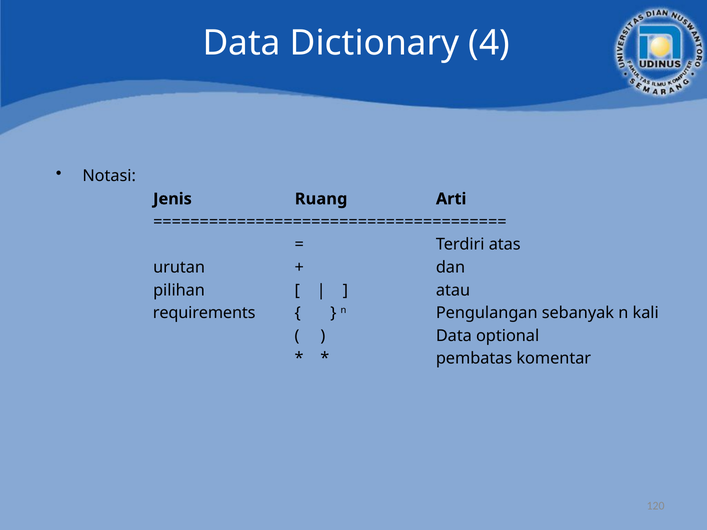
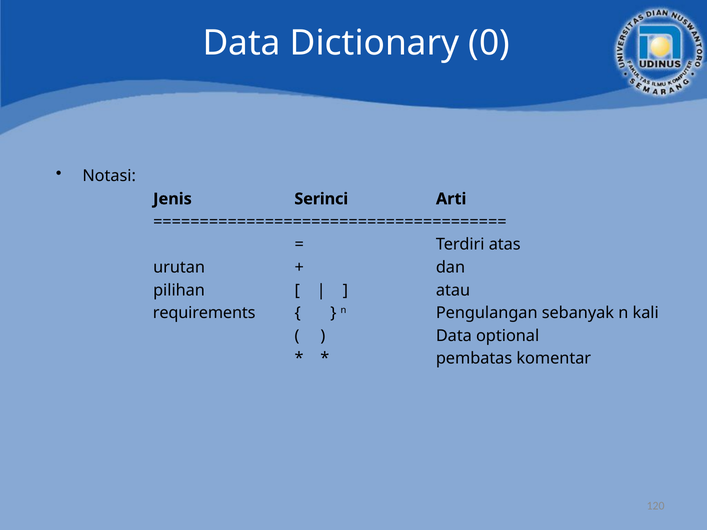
4: 4 -> 0 (489, 43)
Ruang: Ruang -> Serinci (321, 199)
